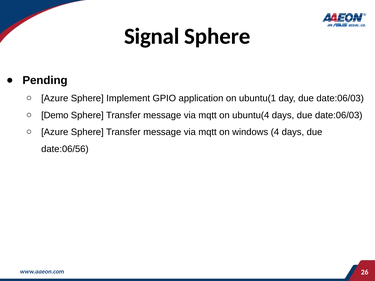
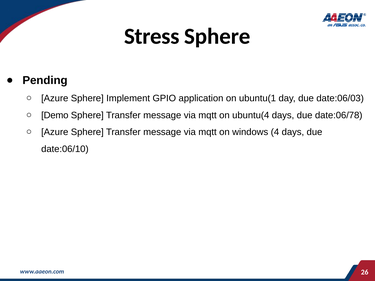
Signal: Signal -> Stress (152, 36)
days due date:06/03: date:06/03 -> date:06/78 (339, 115)
date:06/56: date:06/56 -> date:06/10 (65, 149)
